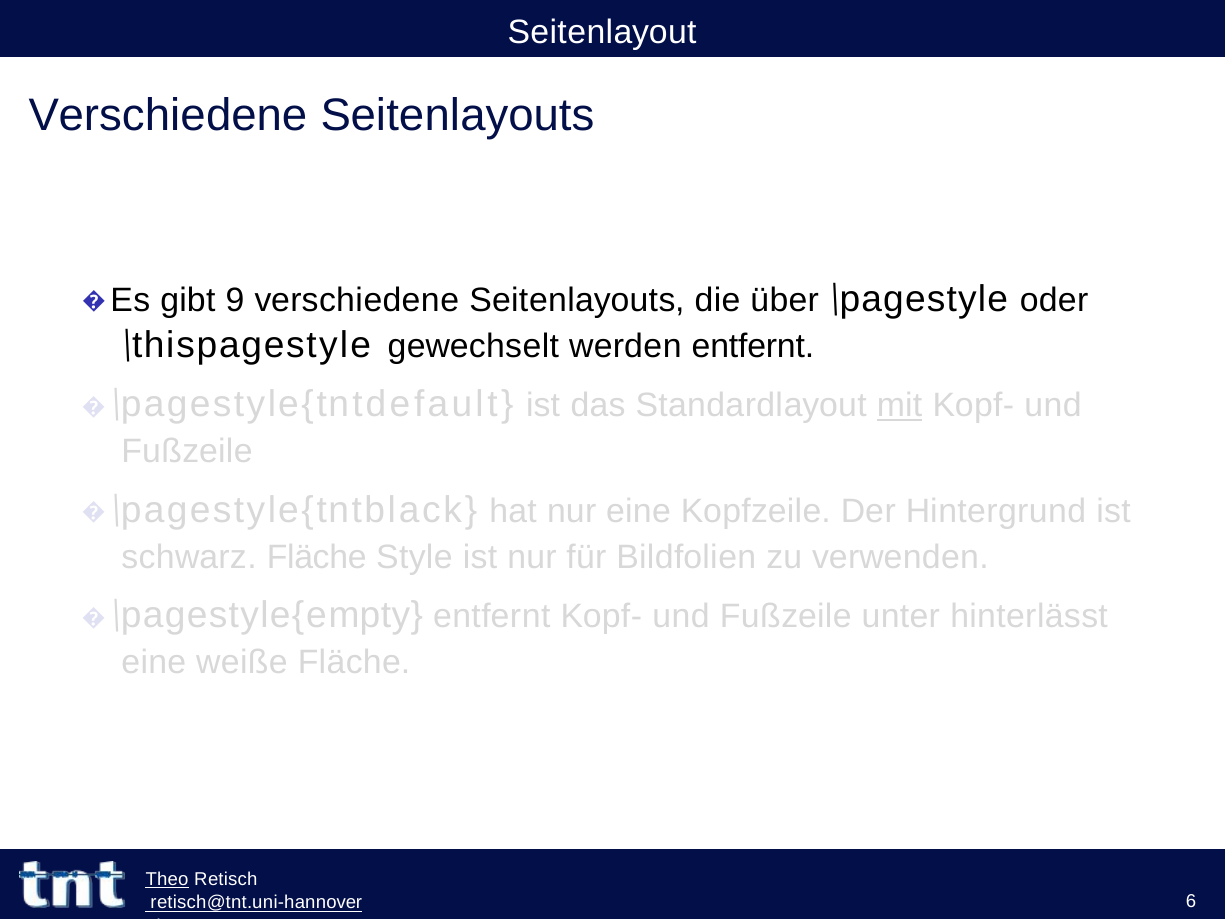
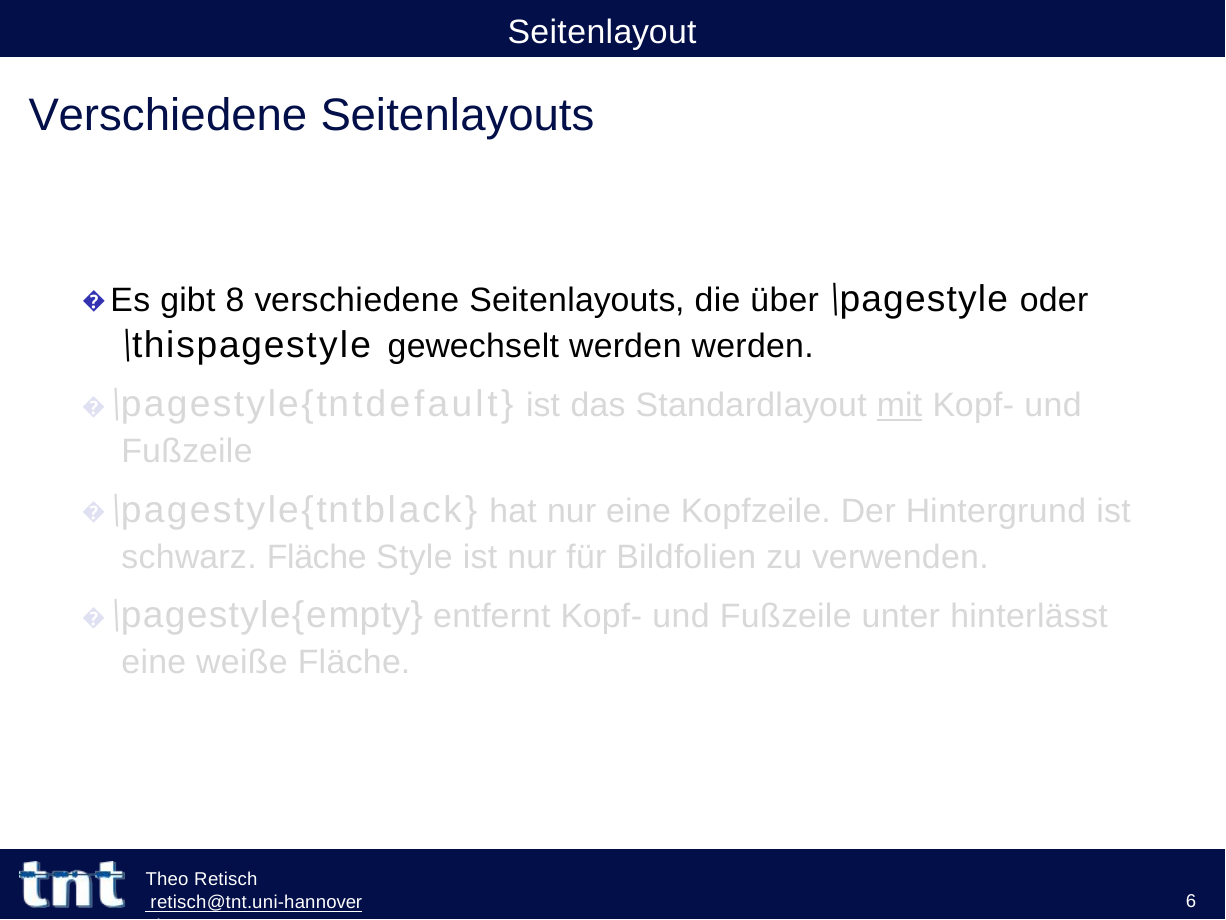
9: 9 -> 8 (235, 300)
werden entfernt: entfernt -> werden (753, 346)
Theo underline: present -> none (167, 880)
